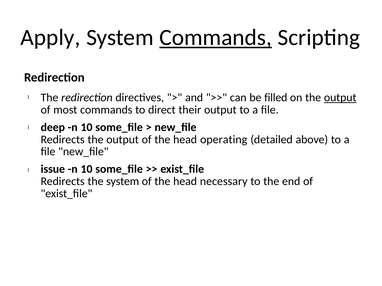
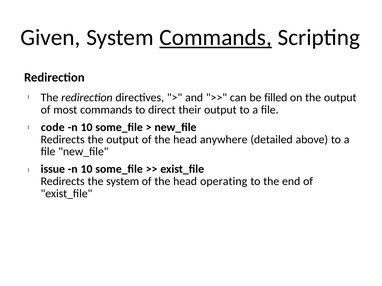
Apply: Apply -> Given (50, 38)
output underline: present -> none (340, 98)
deep: deep -> code (53, 127)
operating: operating -> anywhere (224, 140)
necessary: necessary -> operating (224, 182)
